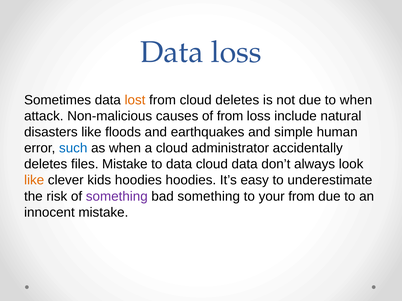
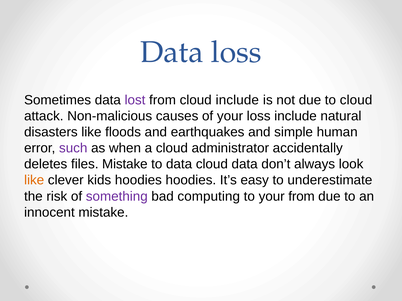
lost colour: orange -> purple (135, 100)
cloud deletes: deletes -> include (237, 100)
to when: when -> cloud (356, 100)
of from: from -> your (230, 116)
such colour: blue -> purple (73, 148)
bad something: something -> computing (209, 197)
